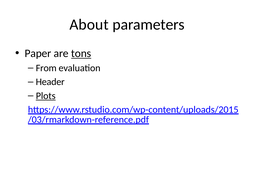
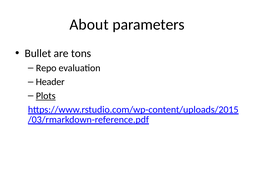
Paper: Paper -> Bullet (38, 53)
tons underline: present -> none (81, 53)
From: From -> Repo (46, 68)
